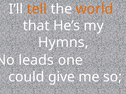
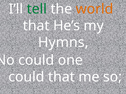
tell colour: orange -> green (37, 9)
leads: leads -> could (36, 60)
could give: give -> that (61, 77)
